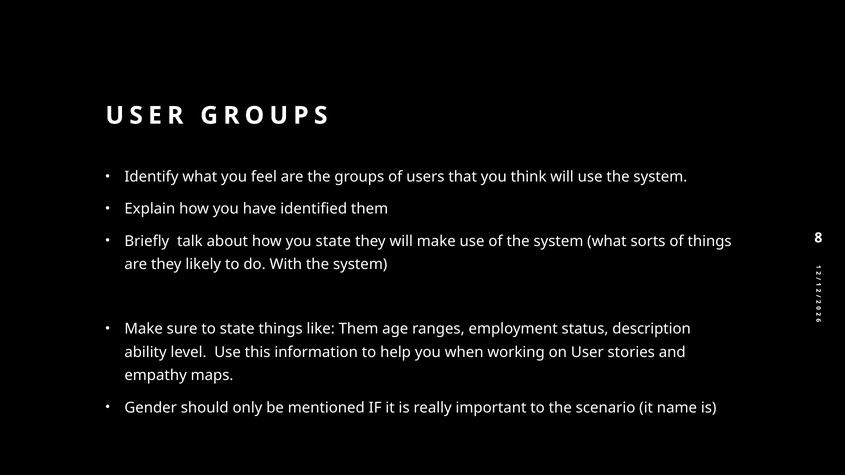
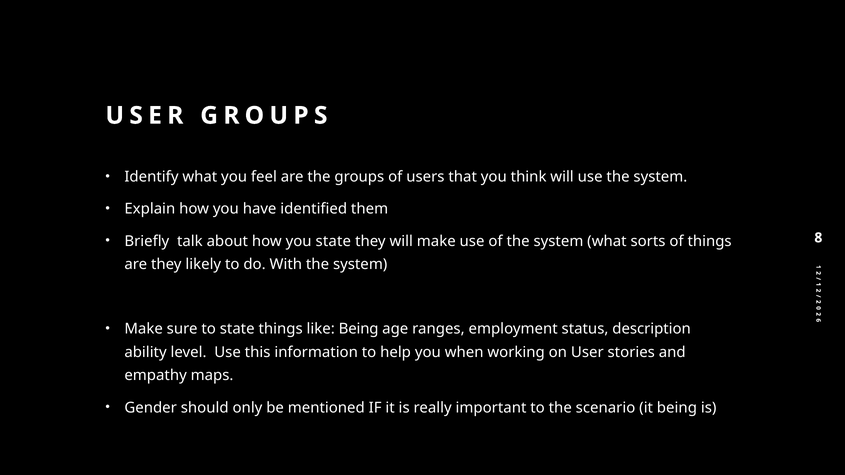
like Them: Them -> Being (359, 329)
it name: name -> being (677, 408)
